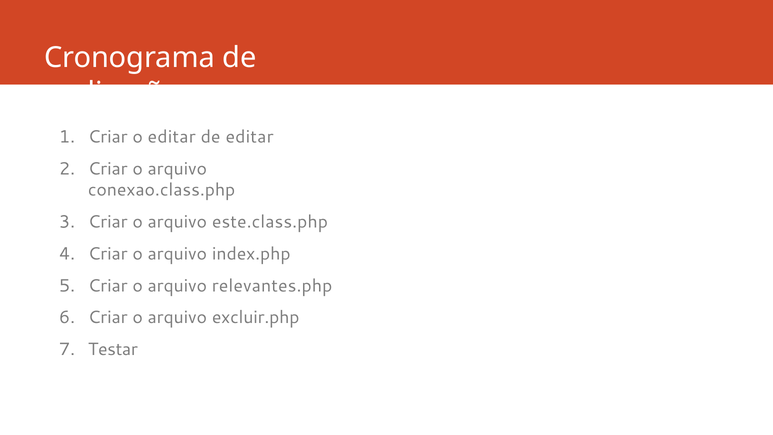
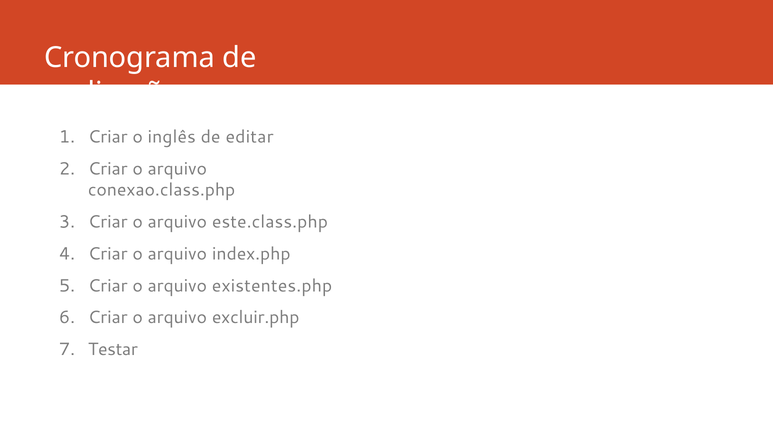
o editar: editar -> inglês (172, 137)
relevantes.php: relevantes.php -> existentes.php (272, 286)
